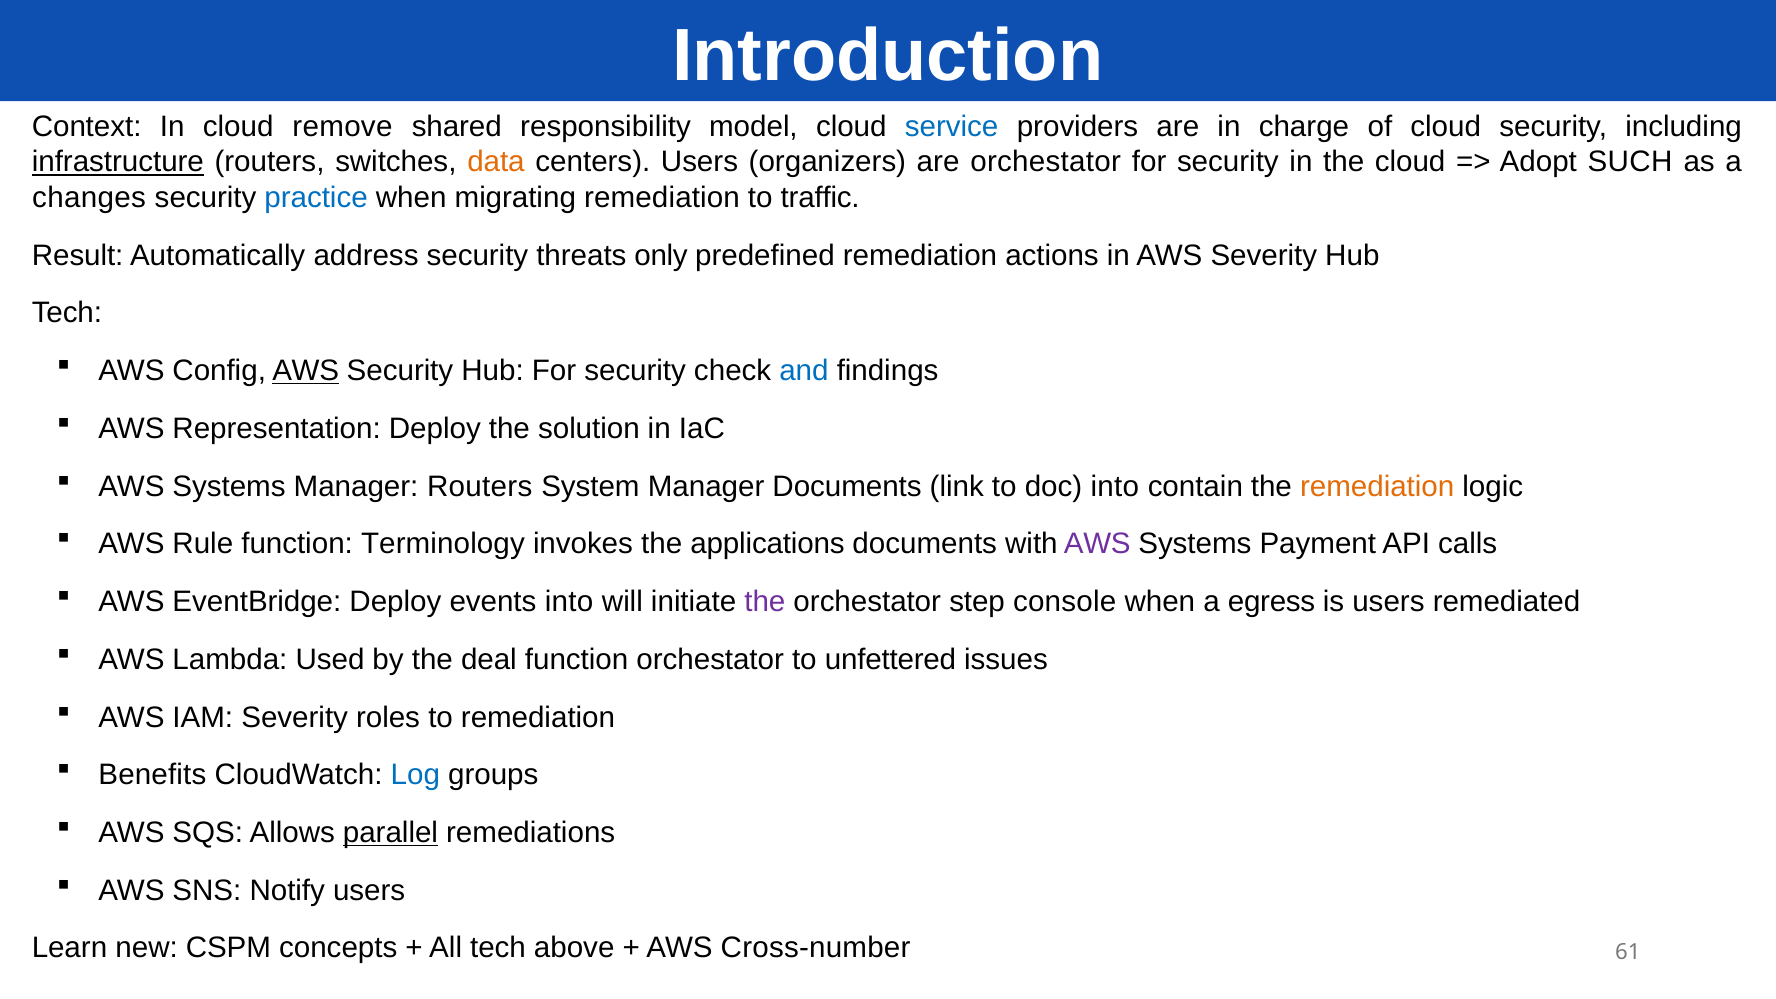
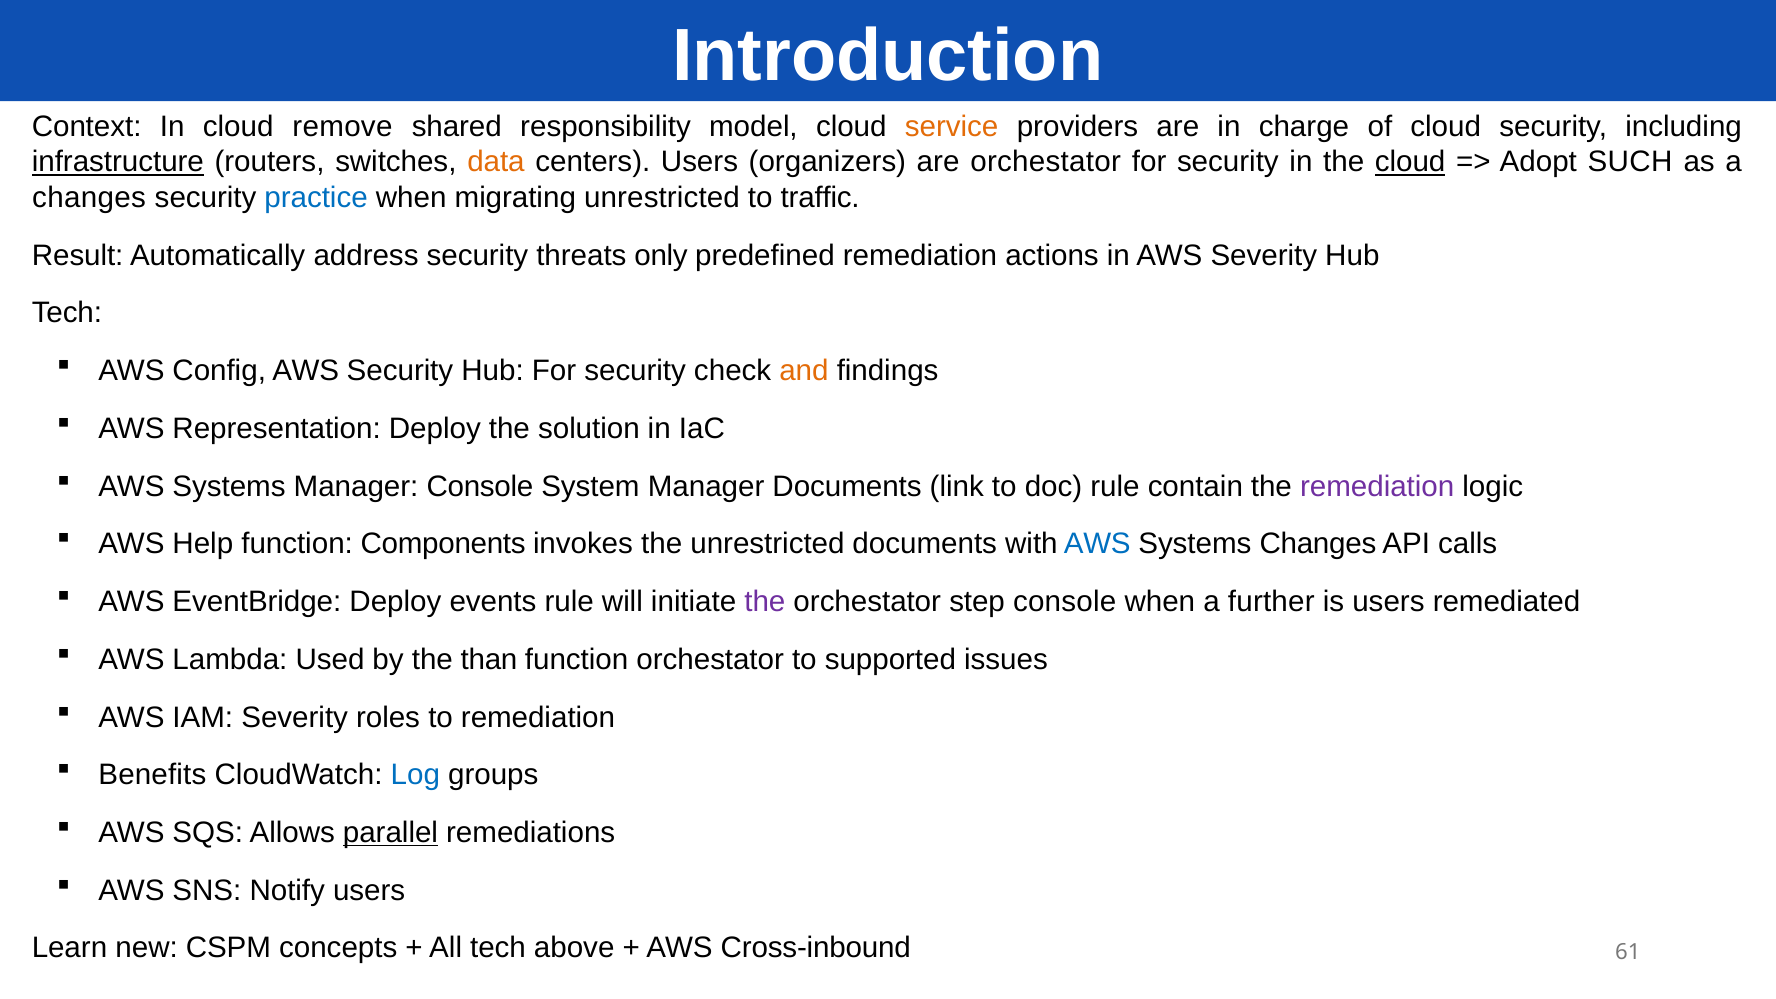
service colour: blue -> orange (952, 127)
cloud underline: none -> present (1410, 162)
migrating remediation: remediation -> unrestricted (662, 198)
AWS underline: present -> none (306, 371)
and colour: blue -> orange (804, 371)
Manager Routers: Routers -> Console (480, 486)
doc into: into -> rule (1115, 486)
remediation colour: orange -> purple (1377, 486)
Rule: Rule -> Help (203, 544)
Terminology: Terminology -> Components (443, 544)
the applications: applications -> unrestricted (767, 544)
AWS colour: purple -> blue (1097, 544)
Systems Payment: Payment -> Changes (1318, 544)
events into: into -> rule (569, 602)
egress: egress -> further (1271, 602)
deal: deal -> than (489, 660)
unfettered: unfettered -> supported (890, 660)
Cross-number: Cross-number -> Cross-inbound (816, 948)
